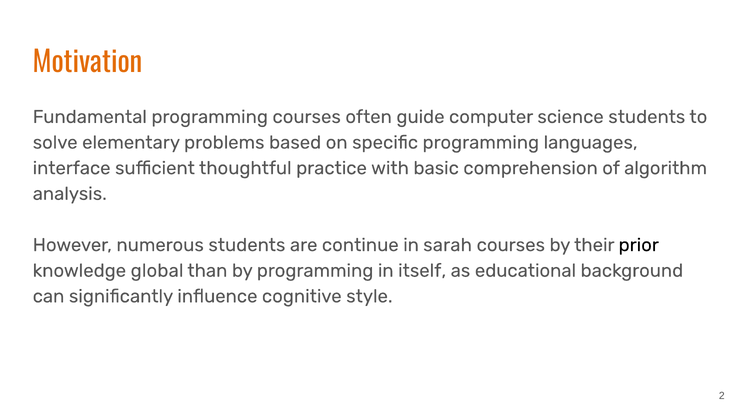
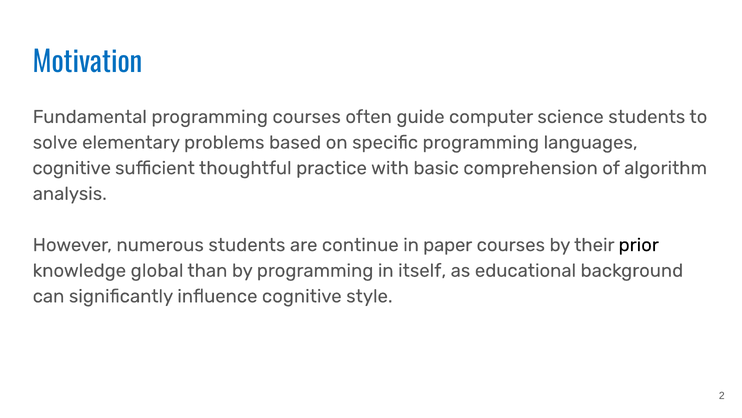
Motivation colour: orange -> blue (88, 63)
interface: interface -> cognitive (72, 168)
sarah: sarah -> paper (448, 245)
